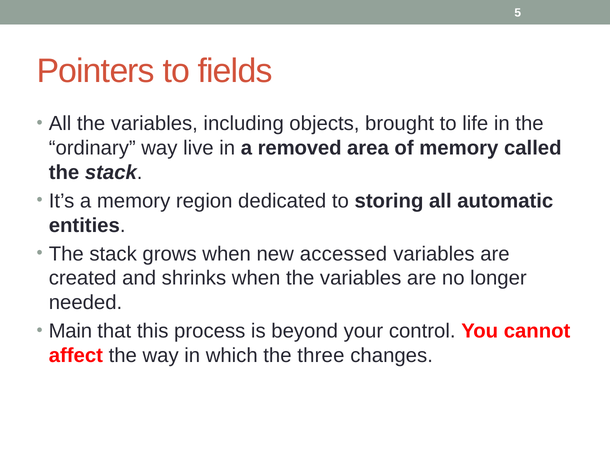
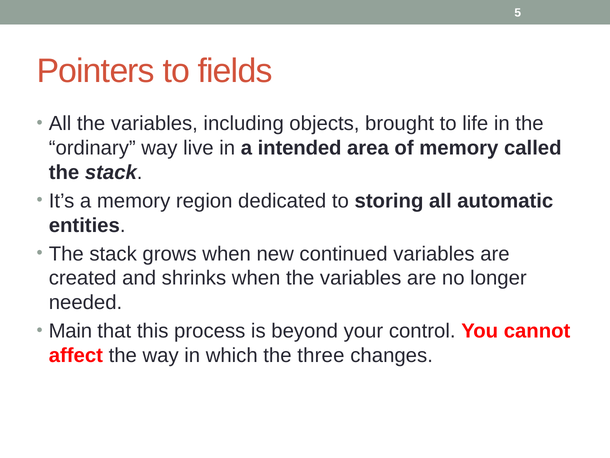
removed: removed -> intended (300, 148)
accessed: accessed -> continued (344, 254)
